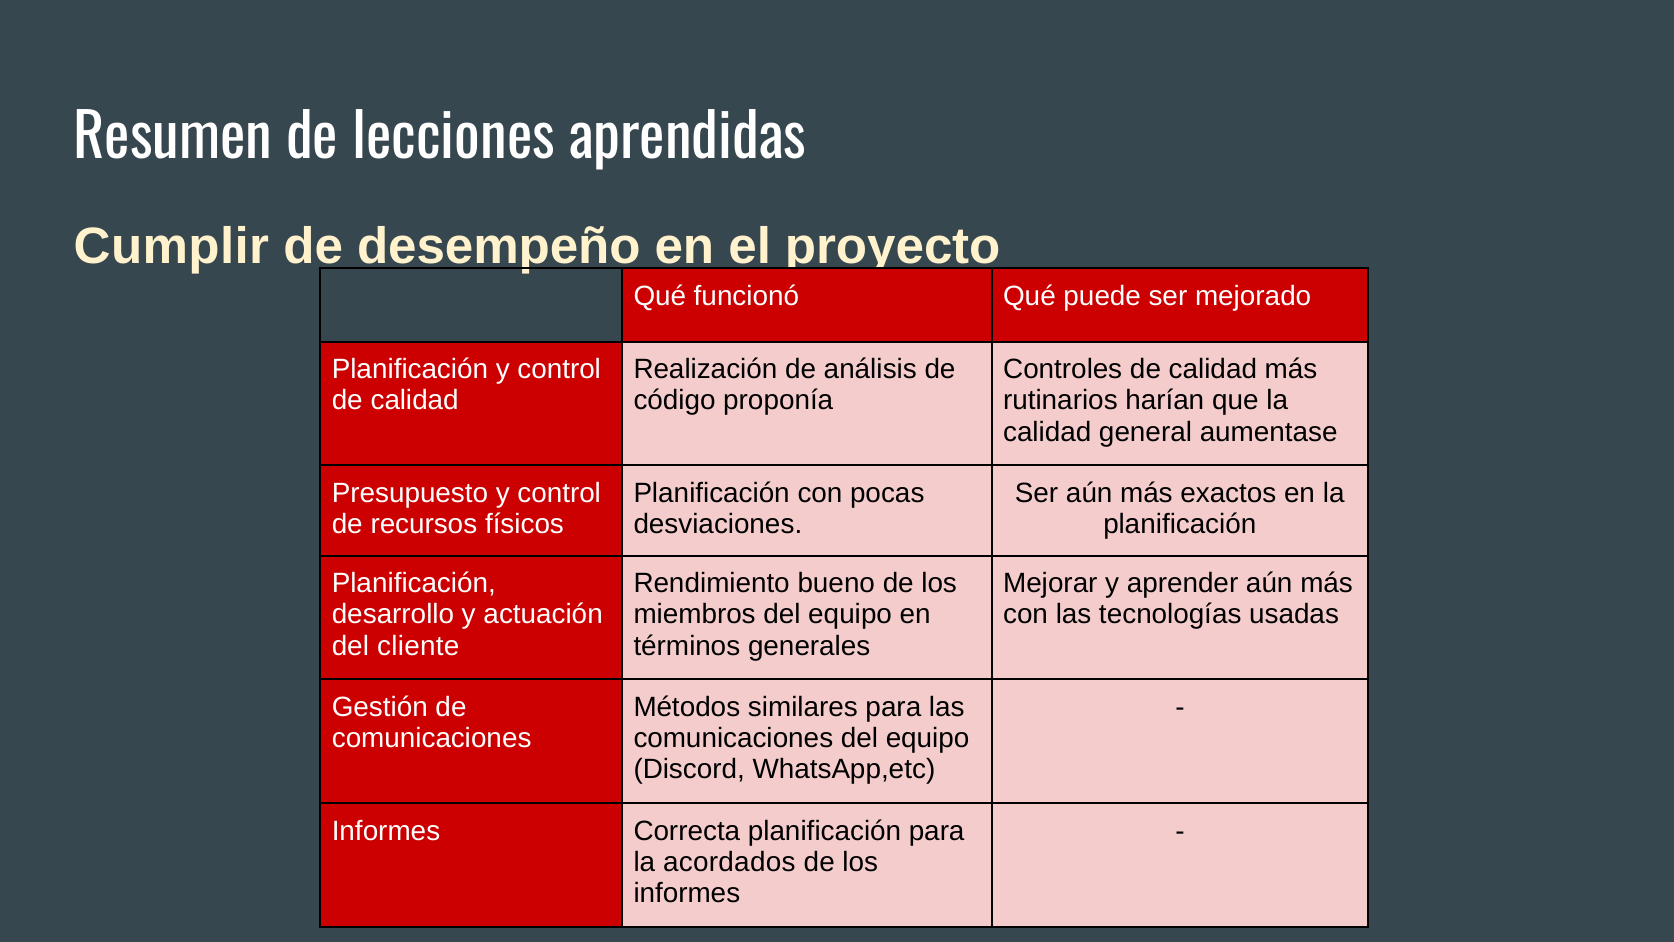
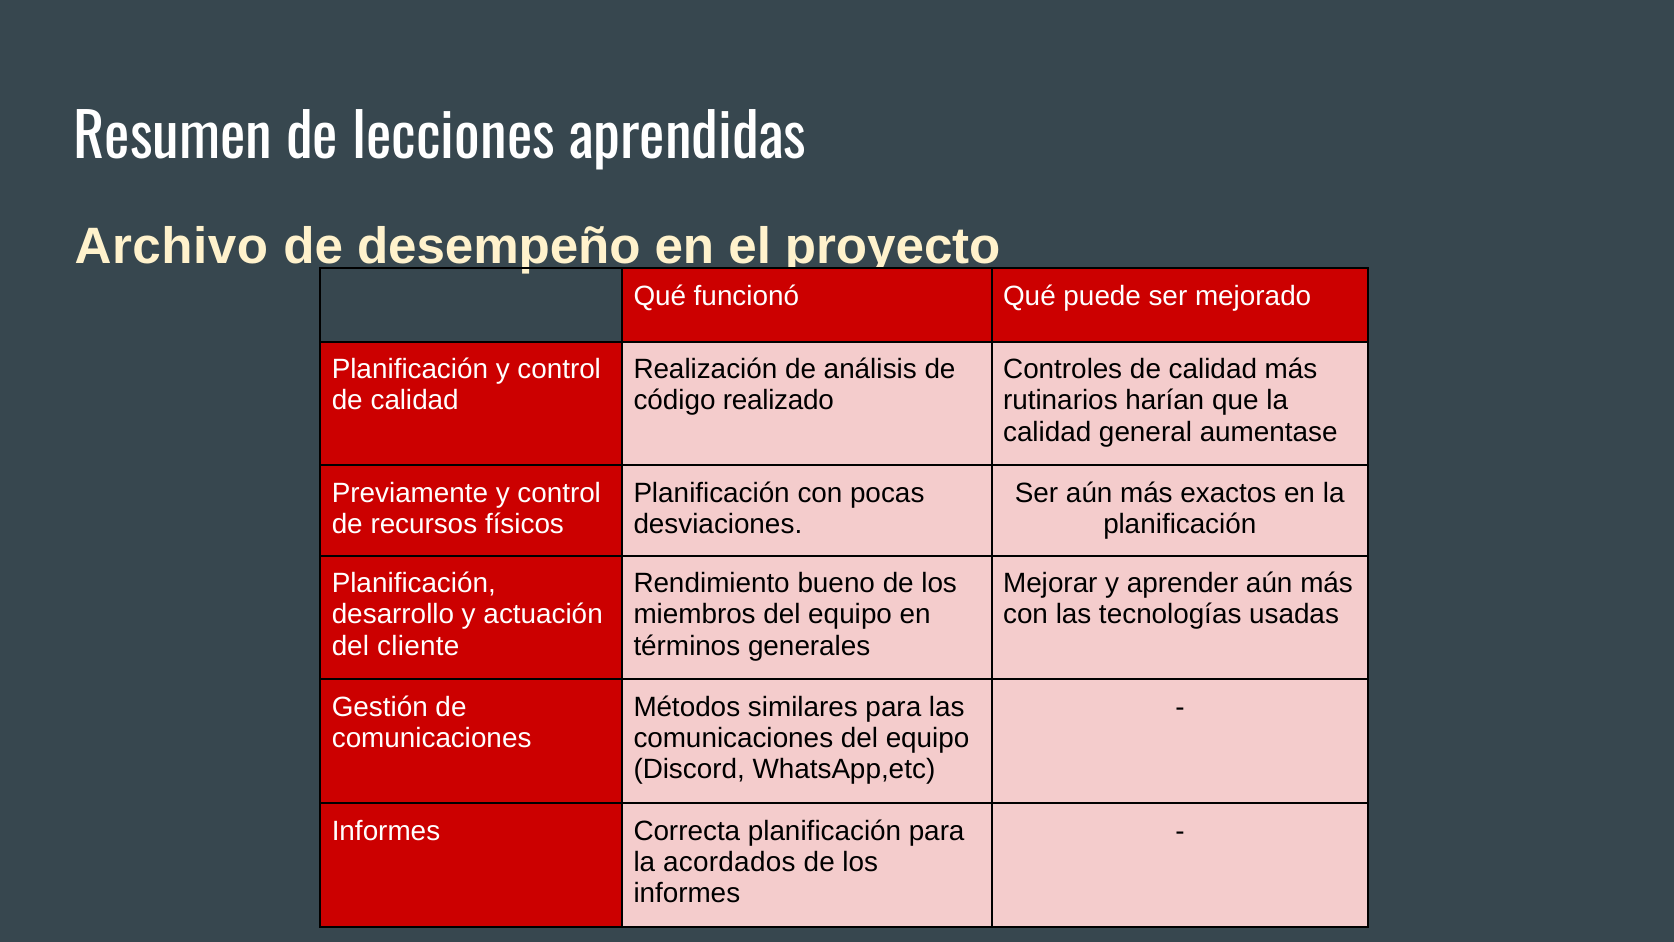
Cumplir: Cumplir -> Archivo (171, 246)
proponía: proponía -> realizado (778, 400)
Presupuesto: Presupuesto -> Previamente (410, 493)
